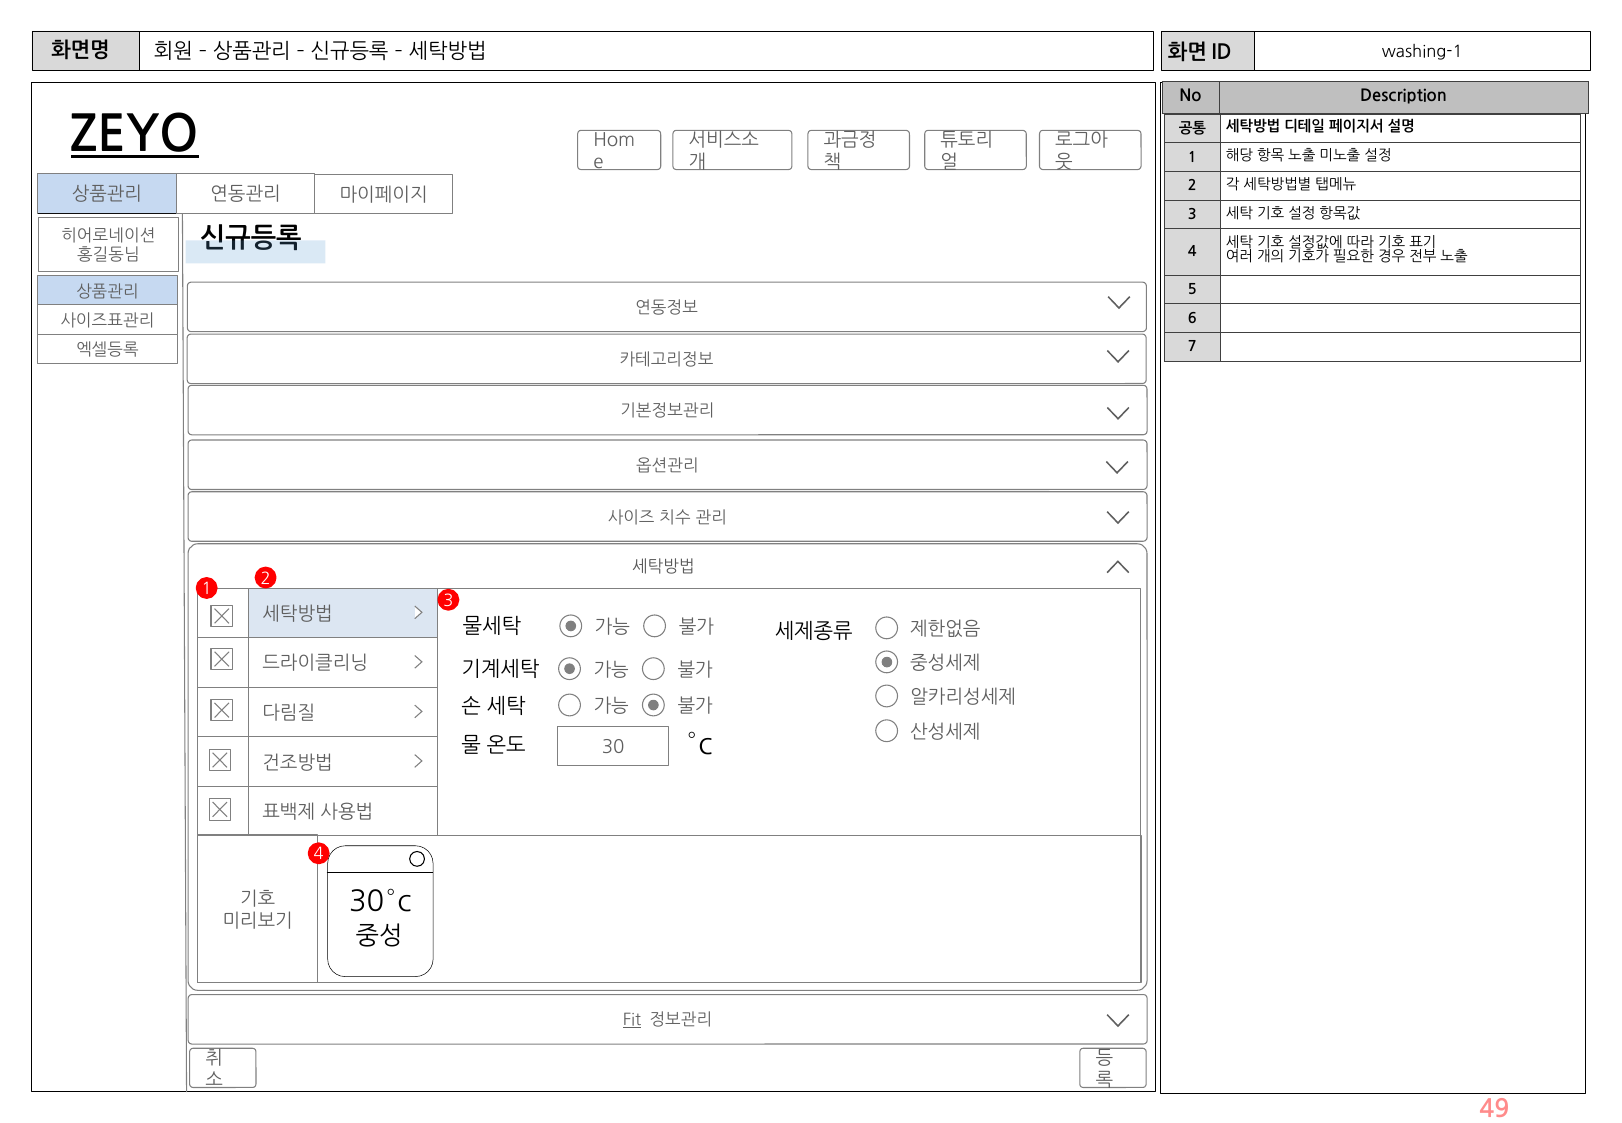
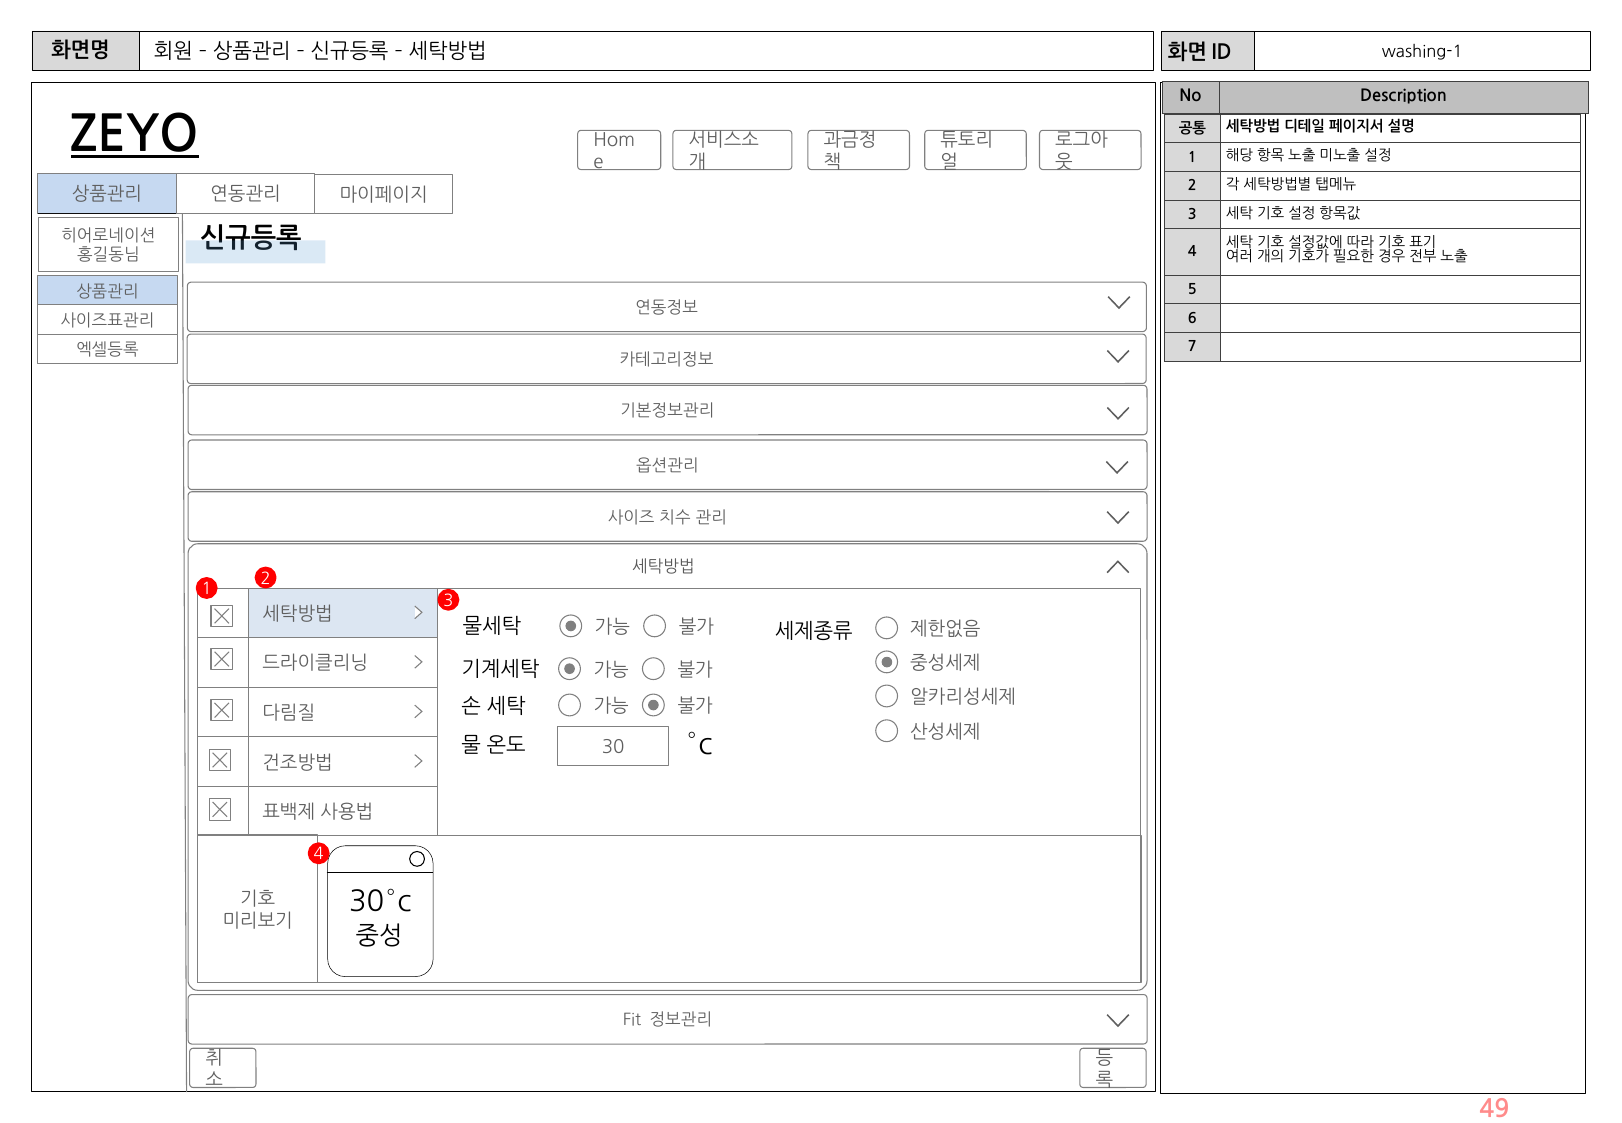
Fit underline: present -> none (632, 1020)
